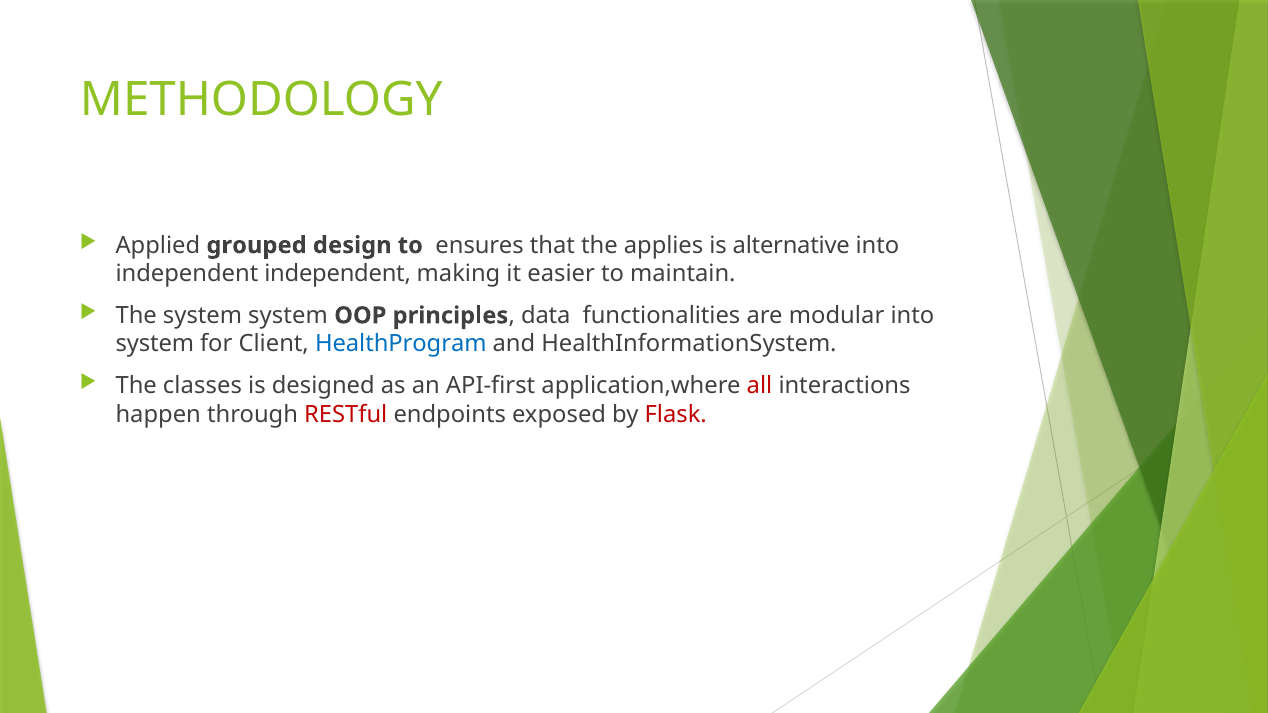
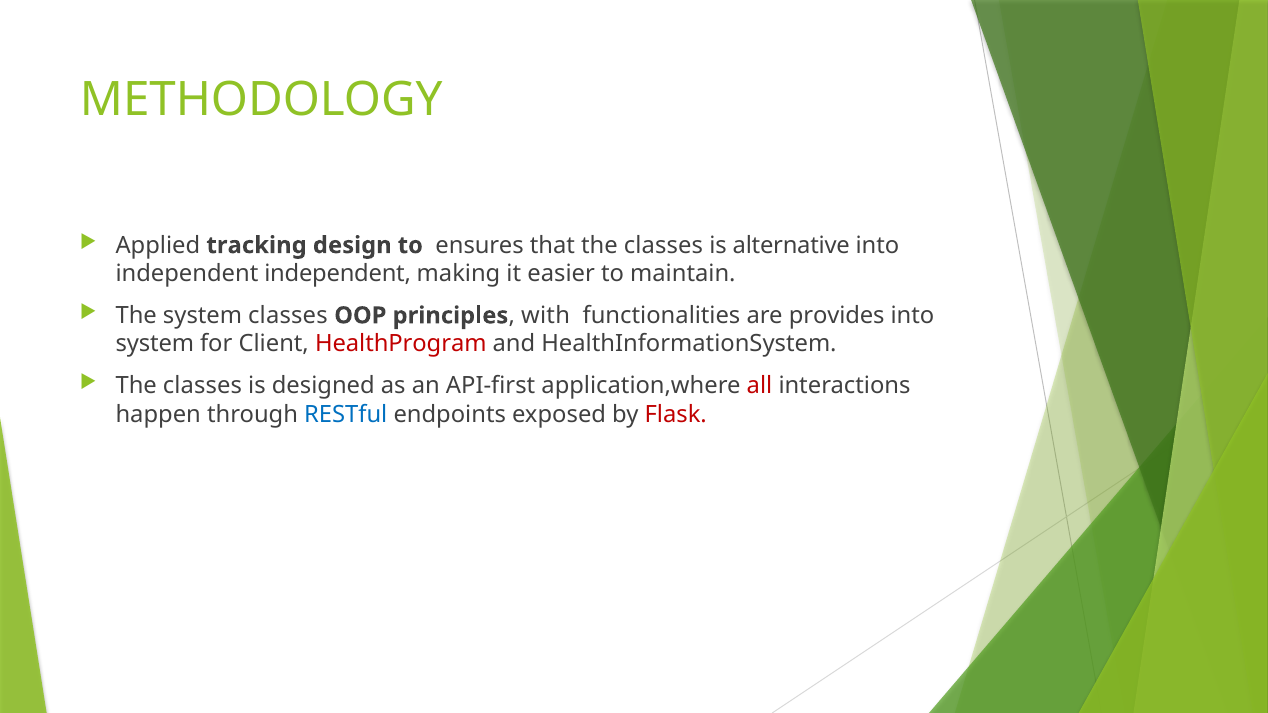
grouped: grouped -> tracking (257, 245)
that the applies: applies -> classes (663, 245)
system system: system -> classes (288, 316)
data: data -> with (546, 316)
modular: modular -> provides (837, 316)
HealthProgram colour: blue -> red (401, 344)
RESTful colour: red -> blue (346, 414)
